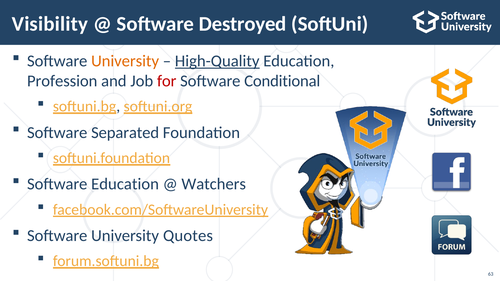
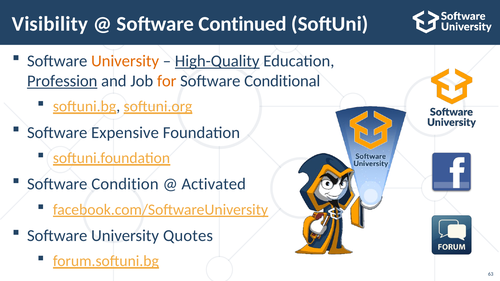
Destroyed: Destroyed -> Continued (243, 24)
Profession underline: none -> present (62, 81)
for colour: red -> orange (167, 81)
Separated: Separated -> Expensive (125, 133)
Software Education: Education -> Condition (125, 184)
Watchers: Watchers -> Activated (214, 184)
